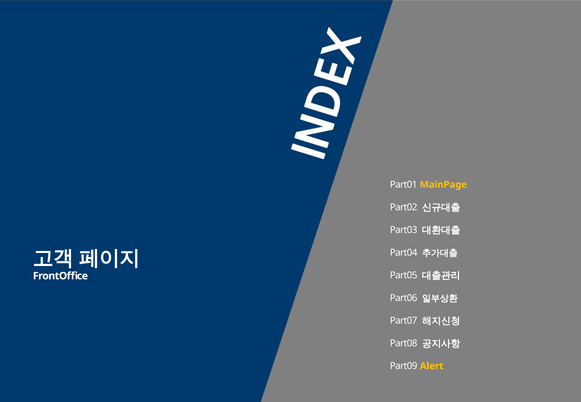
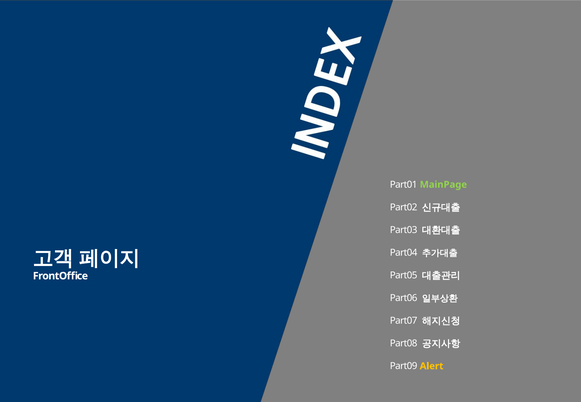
MainPage colour: yellow -> light green (443, 185)
